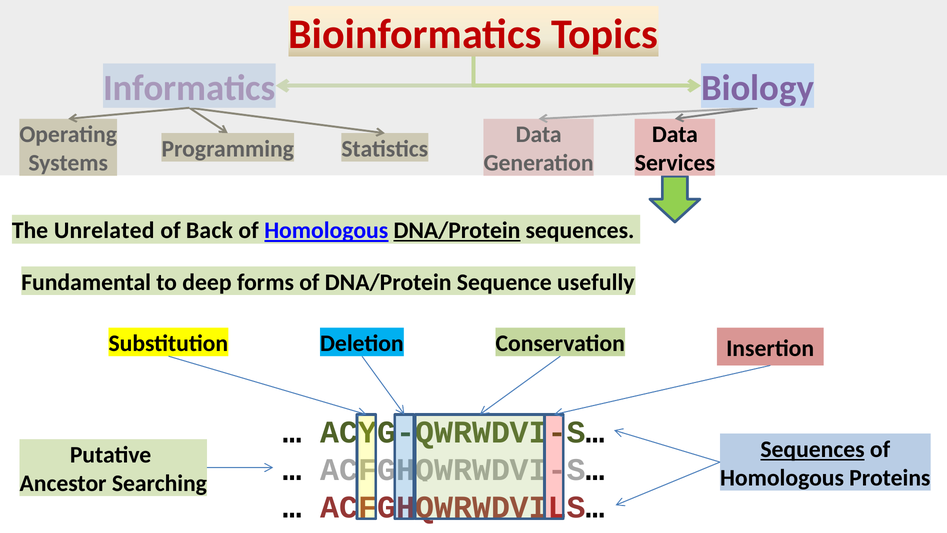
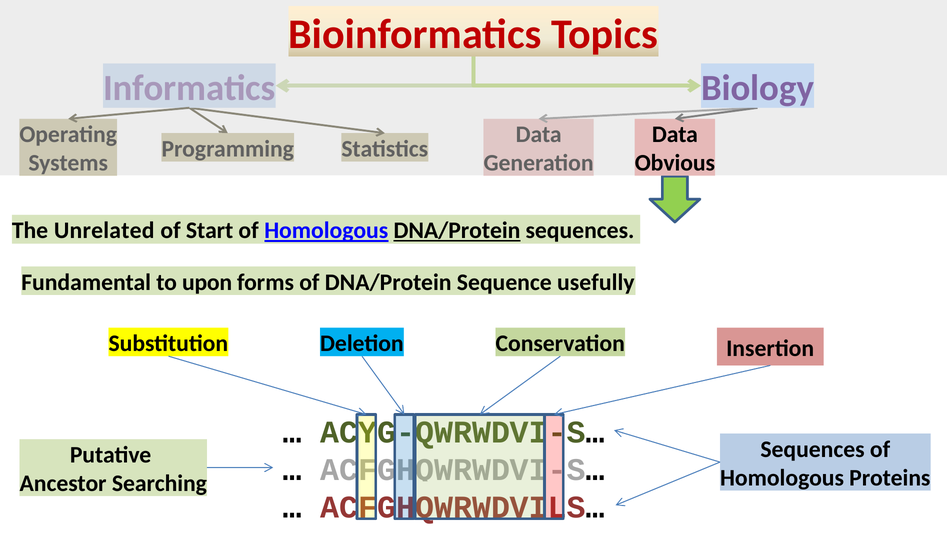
Services: Services -> Obvious (675, 163)
Back: Back -> Start (210, 231)
deep: deep -> upon (207, 282)
Sequences underline: present -> none (813, 449)
